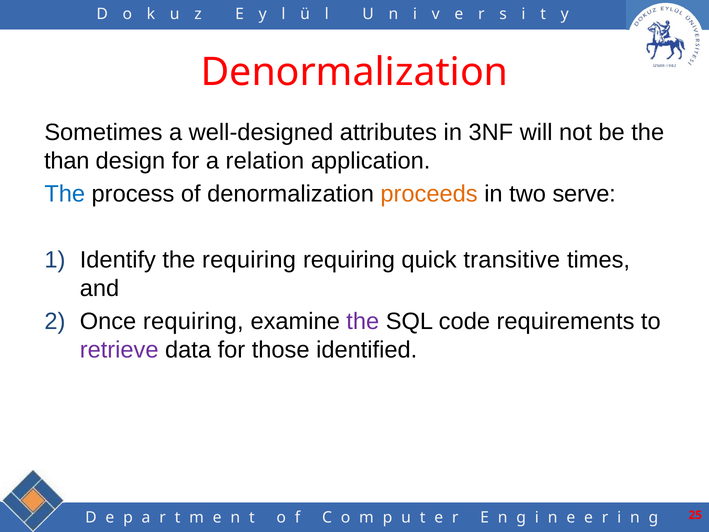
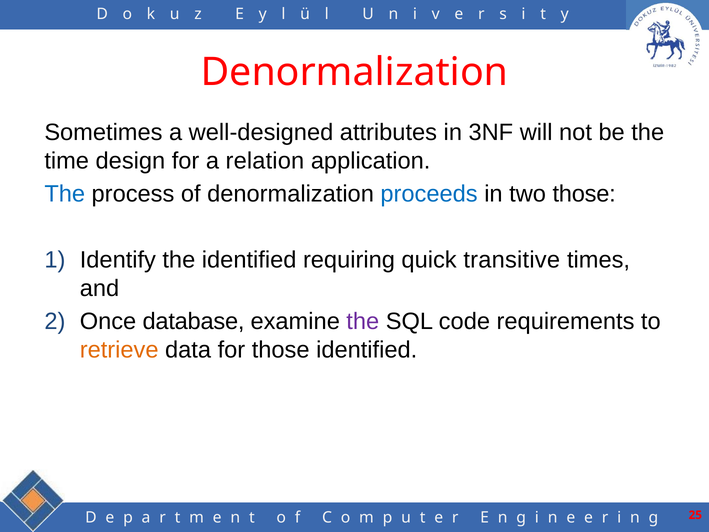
than: than -> time (67, 161)
proceeds colour: orange -> blue (429, 194)
two serve: serve -> those (584, 194)
the requiring: requiring -> identified (249, 260)
Once requiring: requiring -> database (194, 321)
retrieve colour: purple -> orange (119, 350)
